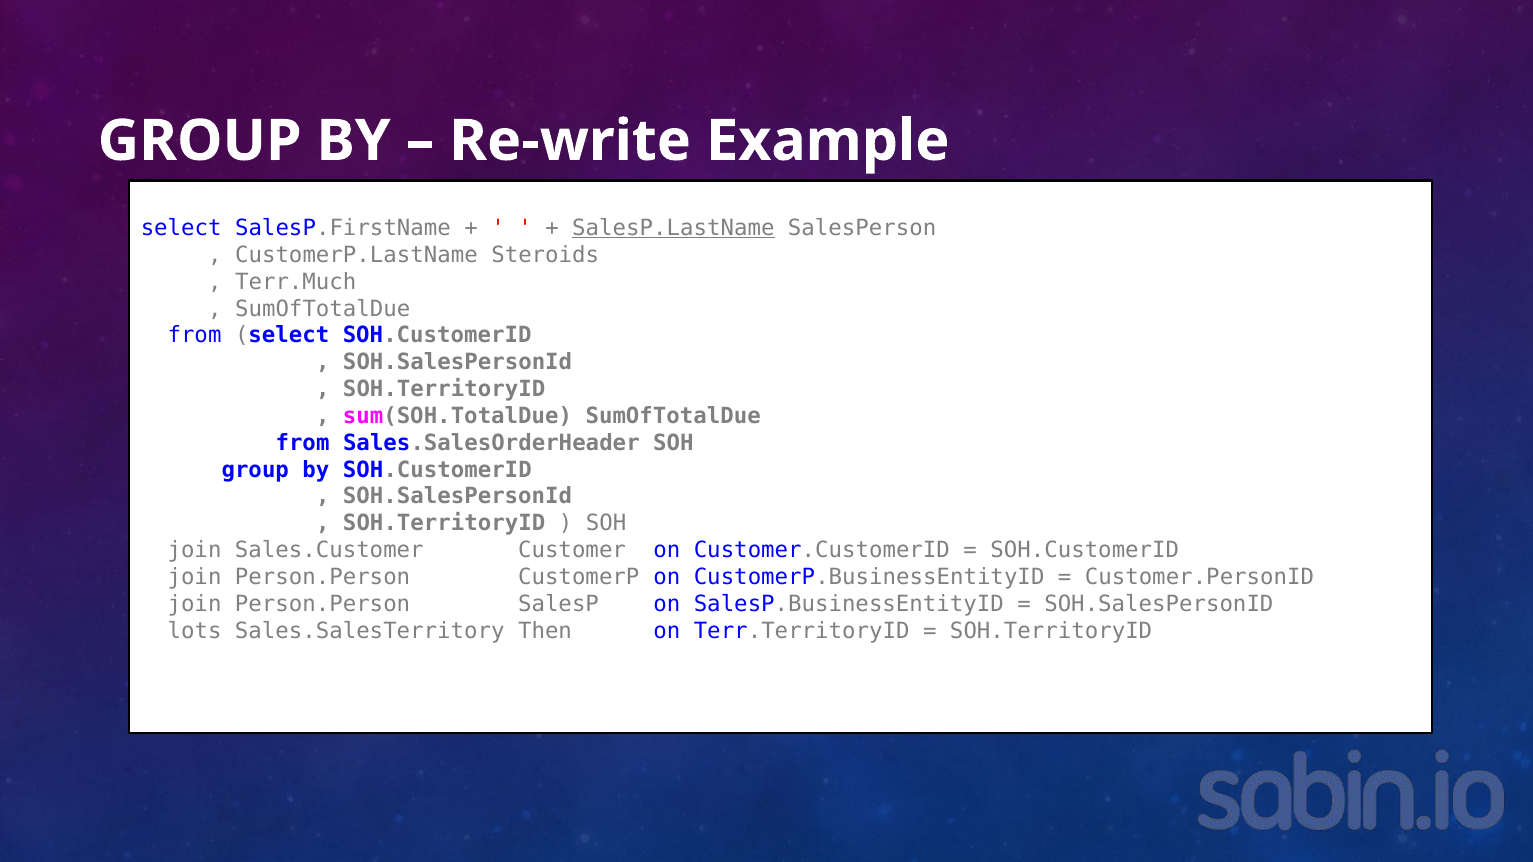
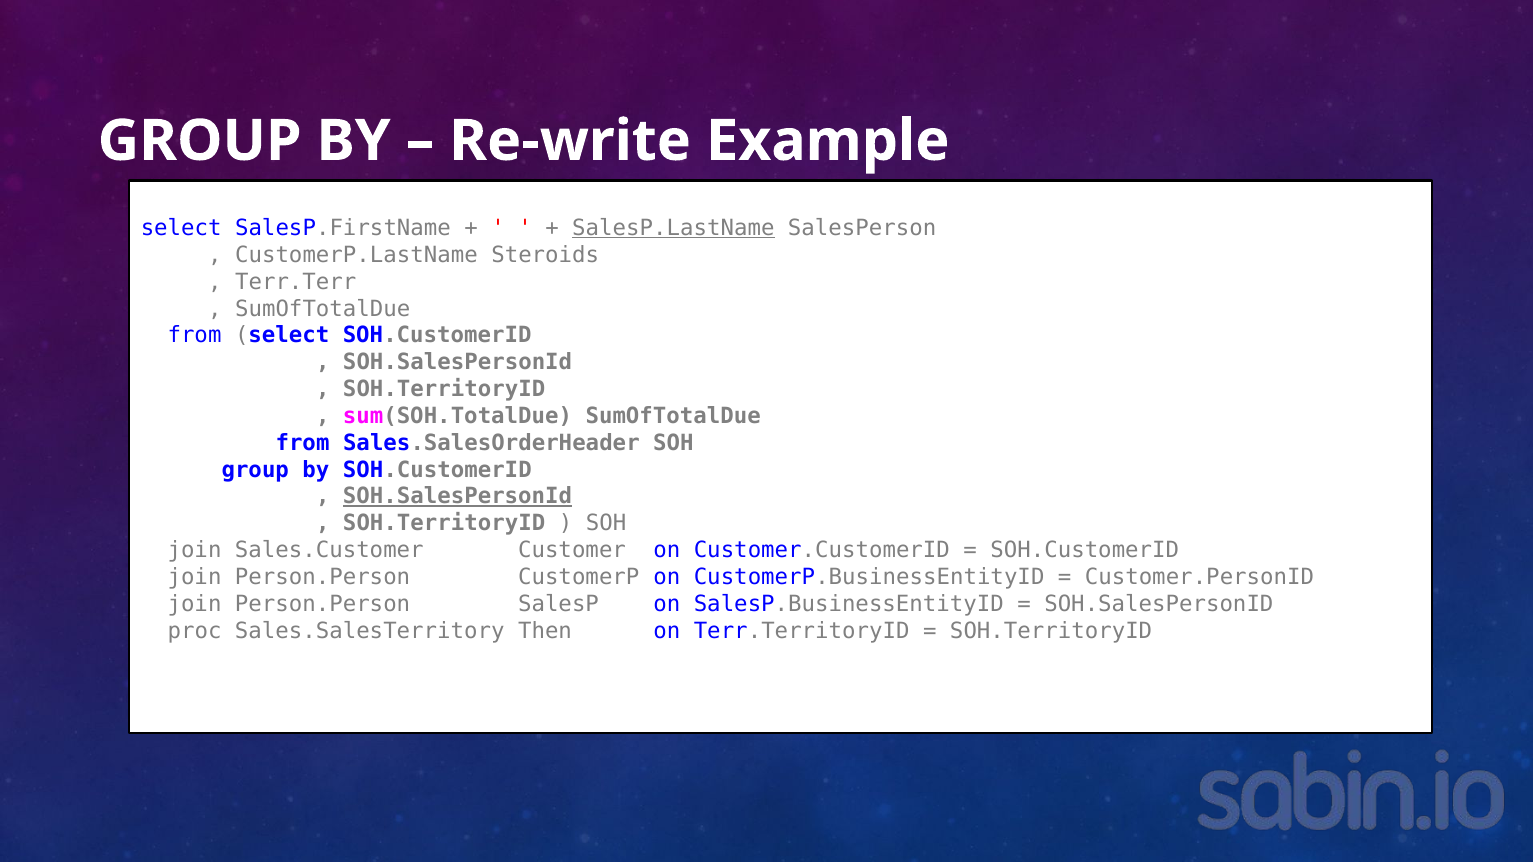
Terr.Much: Terr.Much -> Terr.Terr (296, 282)
SOH.SalesPersonId underline: none -> present (458, 497)
lots: lots -> proc (195, 631)
